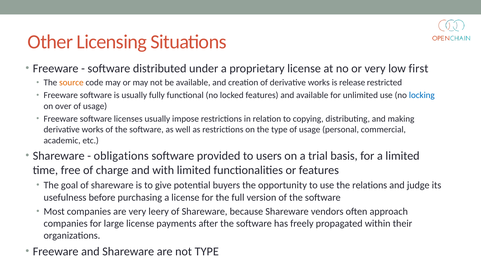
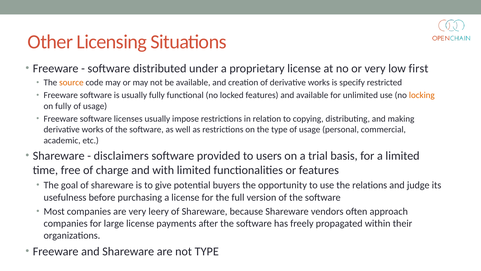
release: release -> specify (352, 83)
locking colour: blue -> orange (422, 95)
on over: over -> fully (63, 106)
obligations: obligations -> disclaimers (121, 155)
